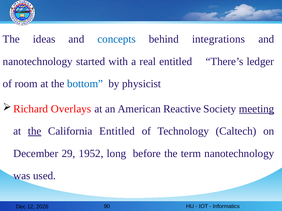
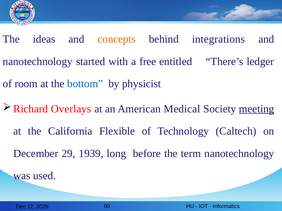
concepts colour: blue -> orange (117, 39)
real: real -> free (148, 62)
Reactive: Reactive -> Medical (182, 109)
the underline: present -> none (35, 131)
California Entitled: Entitled -> Flexible (117, 131)
1952: 1952 -> 1939 (91, 154)
